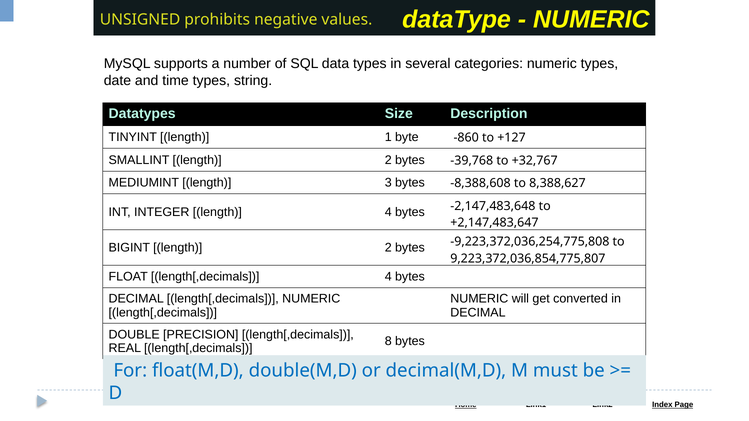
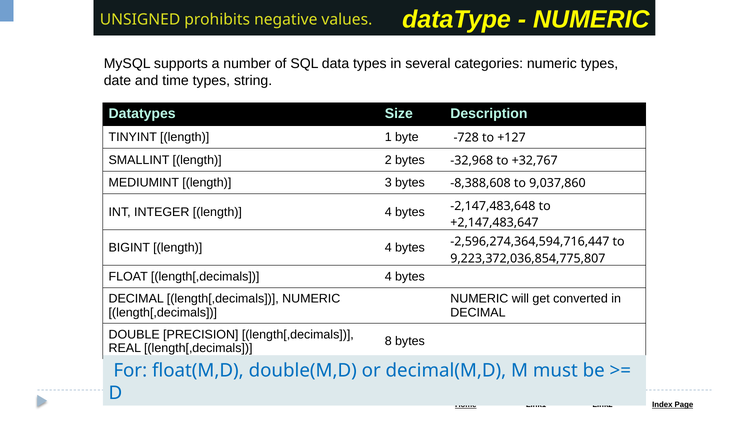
-860: -860 -> -728 (466, 138)
-39,768: -39,768 -> -32,968 (472, 161)
8,388,627: 8,388,627 -> 9,037,860 (557, 183)
BIGINT length 2: 2 -> 4 (388, 248)
-9,223,372,036,254,775,808: -9,223,372,036,254,775,808 -> -2,596,274,364,594,716,447 (530, 242)
